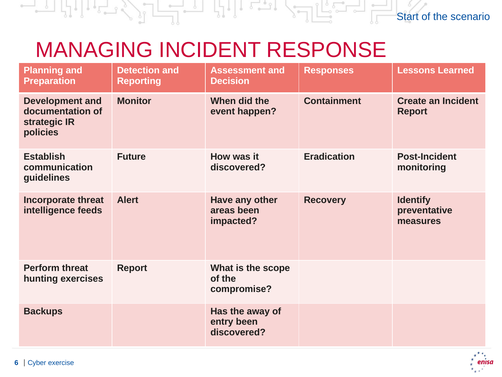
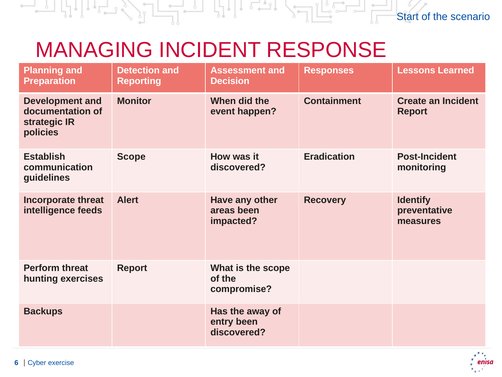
Future: Future -> Scope (131, 157)
